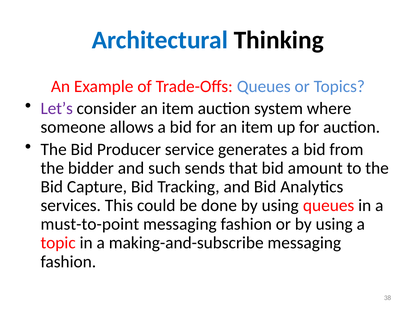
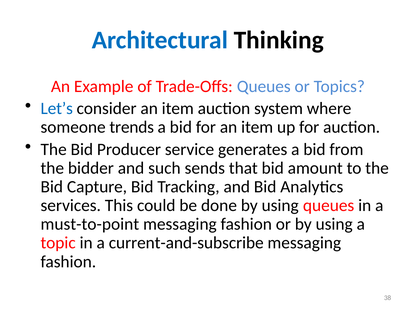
Let’s colour: purple -> blue (57, 109)
allows: allows -> trends (132, 127)
making-and-subscribe: making-and-subscribe -> current-and-subscribe (186, 243)
